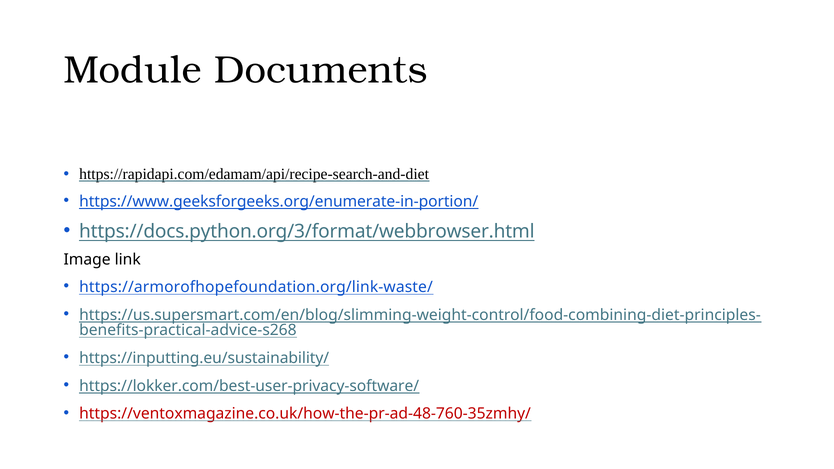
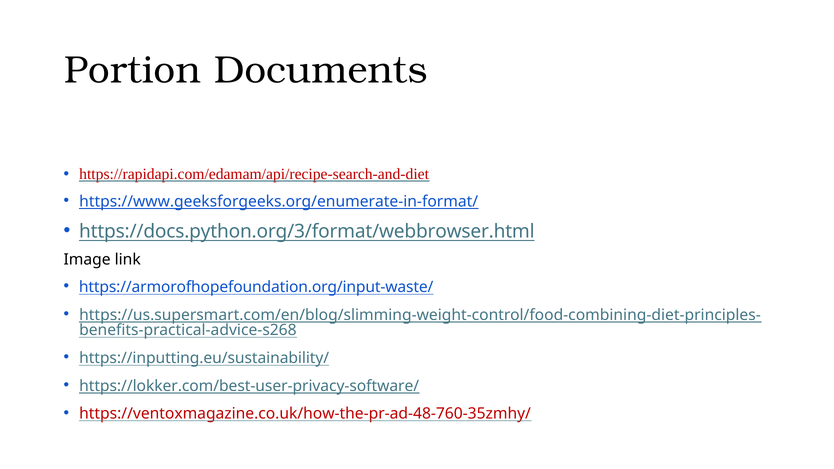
Module: Module -> Portion (133, 70)
https://rapidapi.com/edamam/api/recipe-search-and-diet colour: black -> red (254, 174)
https://www.geeksforgeeks.org/enumerate-in-portion/: https://www.geeksforgeeks.org/enumerate-in-portion/ -> https://www.geeksforgeeks.org/enumerate-in-format/ (279, 202)
https://armorofhopefoundation.org/link-waste/: https://armorofhopefoundation.org/link-waste/ -> https://armorofhopefoundation.org/input-waste/ (256, 287)
